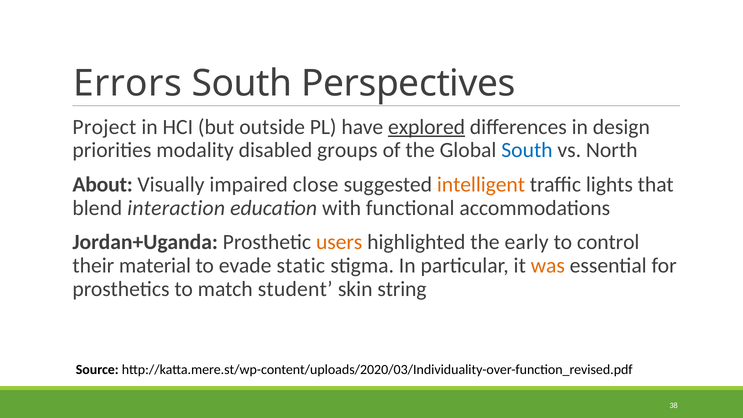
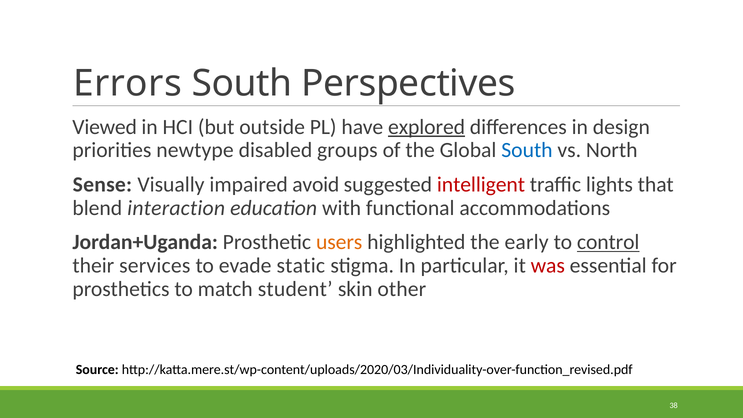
Project: Project -> Viewed (105, 127)
modality: modality -> newtype (195, 150)
About: About -> Sense (102, 185)
close: close -> avoid (316, 185)
intelligent colour: orange -> red (481, 185)
control underline: none -> present (608, 242)
material: material -> services (155, 266)
was colour: orange -> red (548, 266)
string: string -> other (402, 289)
